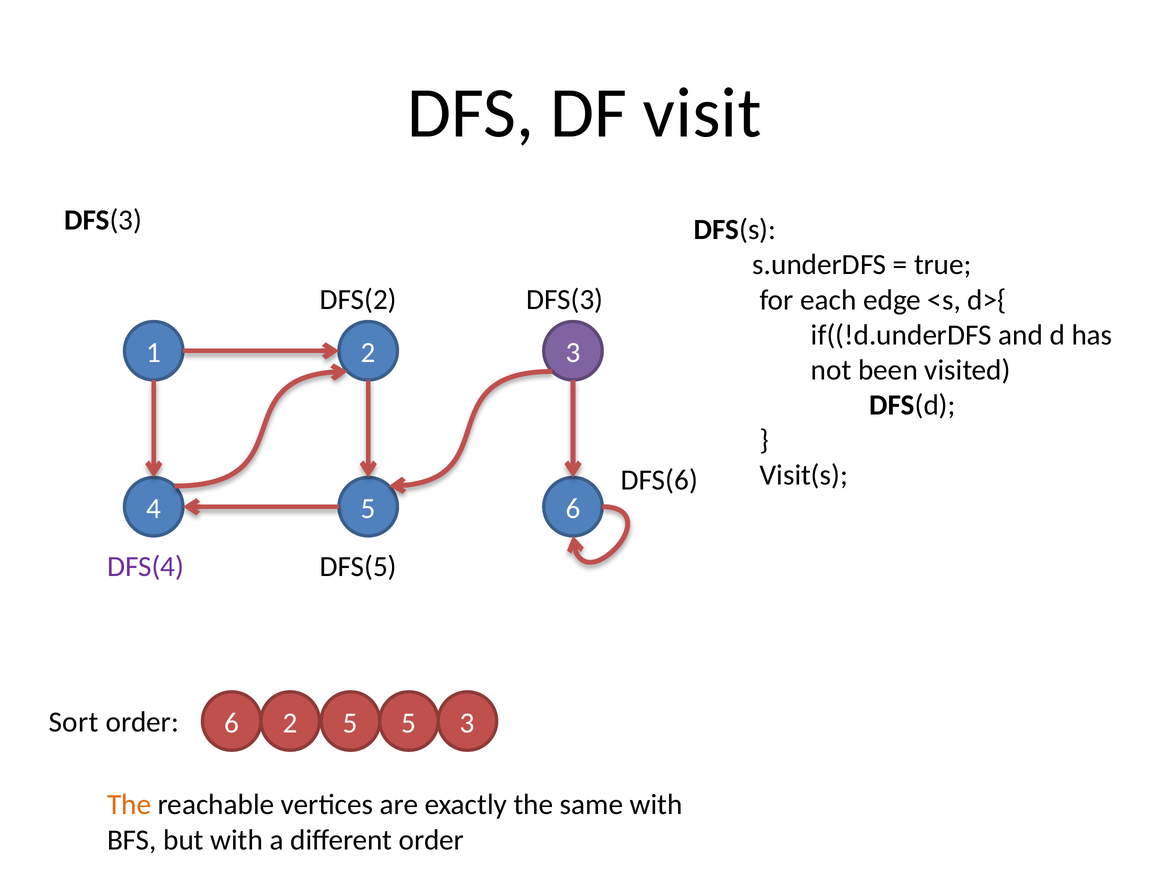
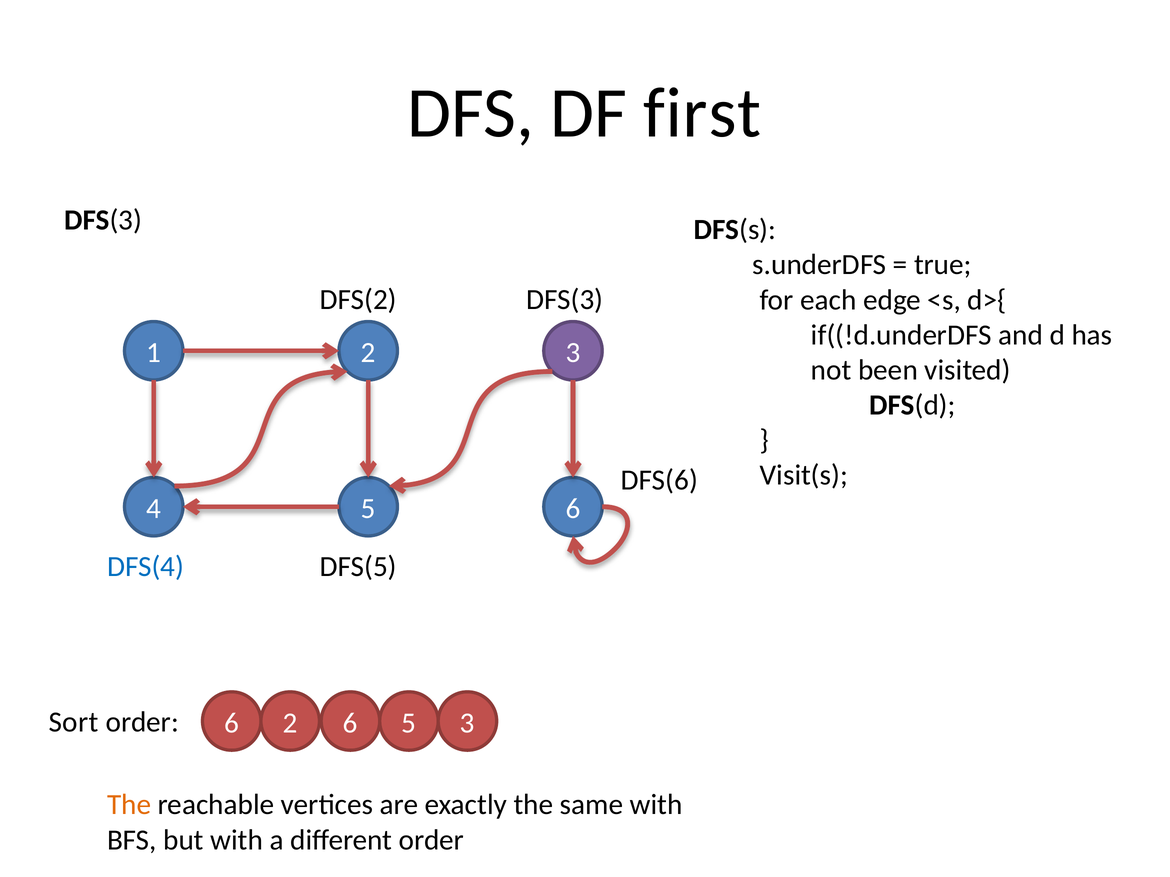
visit: visit -> first (702, 113)
DFS(4 colour: purple -> blue (146, 567)
2 5: 5 -> 6 (350, 723)
